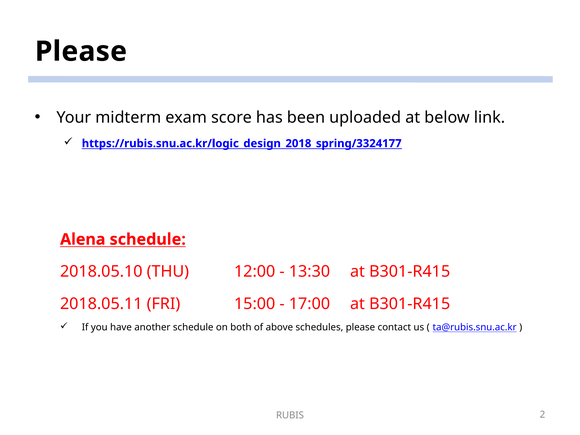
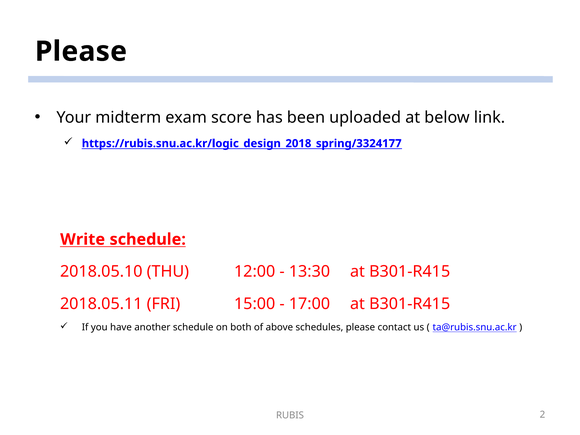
Alena: Alena -> Write (83, 239)
